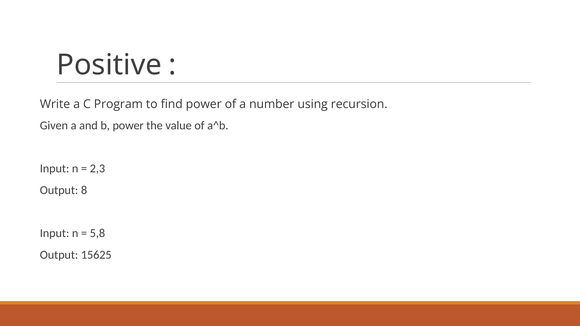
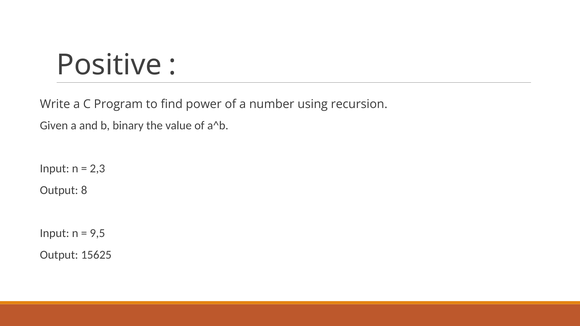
b power: power -> binary (128, 126)
5,8: 5,8 -> 9,5 (97, 233)
